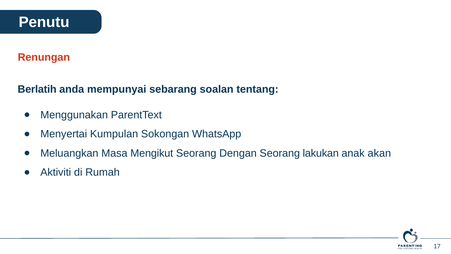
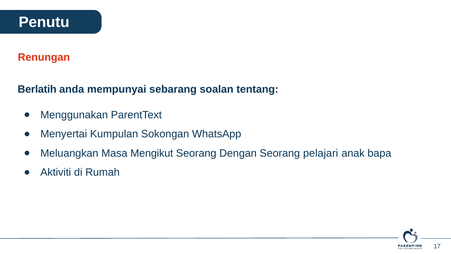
lakukan: lakukan -> pelajari (321, 153)
akan: akan -> bapa (379, 153)
